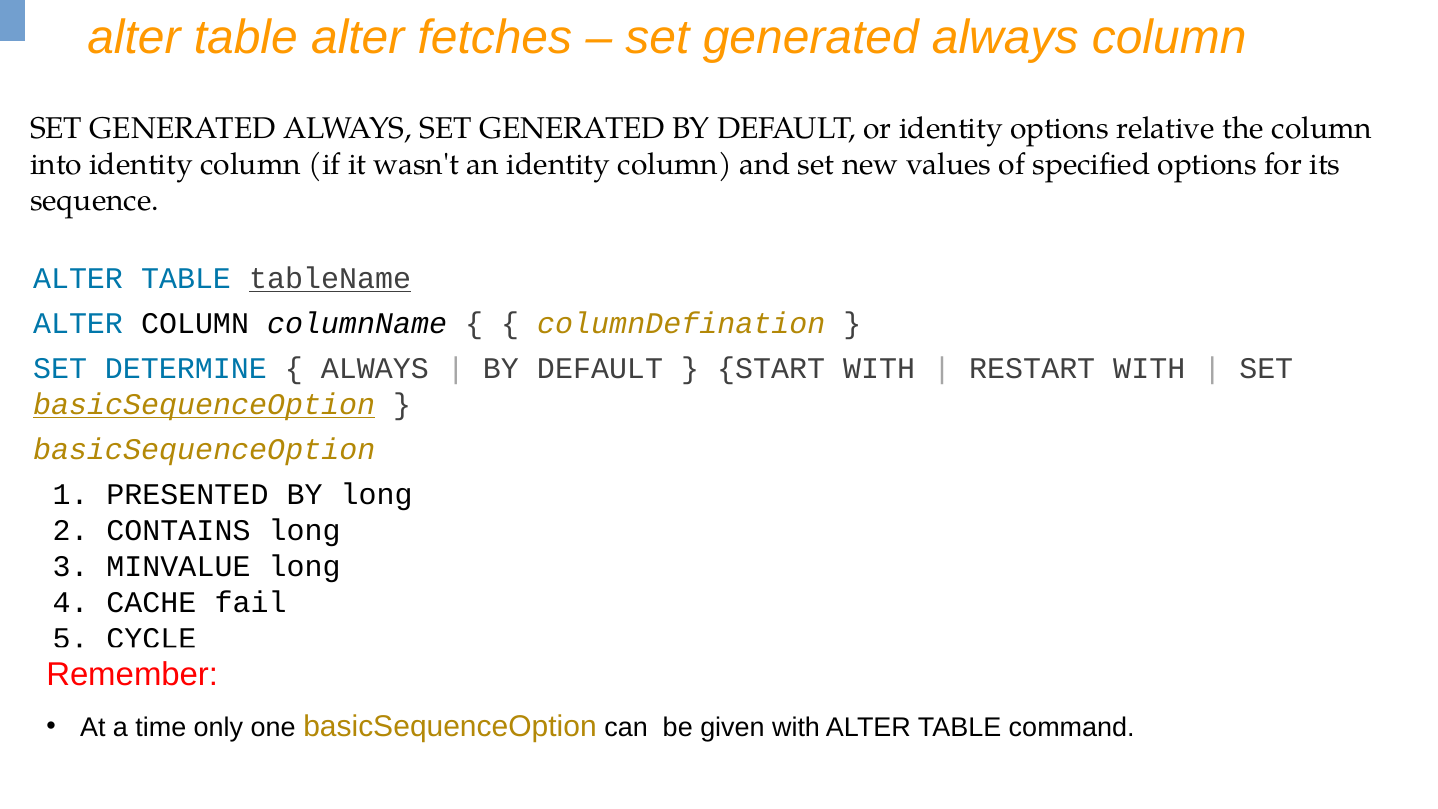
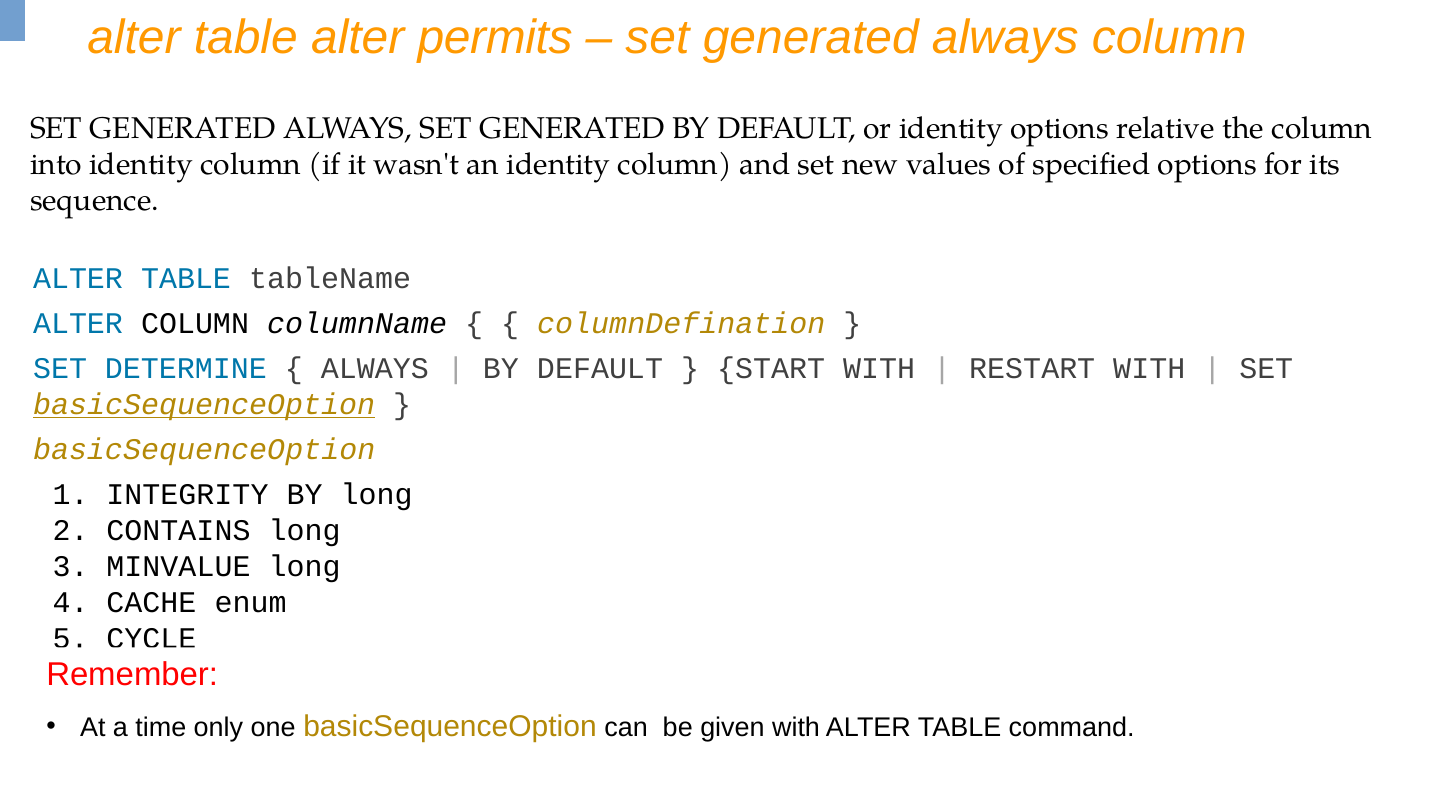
fetches: fetches -> permits (495, 37)
tableName underline: present -> none (330, 279)
PRESENTED: PRESENTED -> INTEGRITY (187, 494)
fail: fail -> enum (251, 602)
